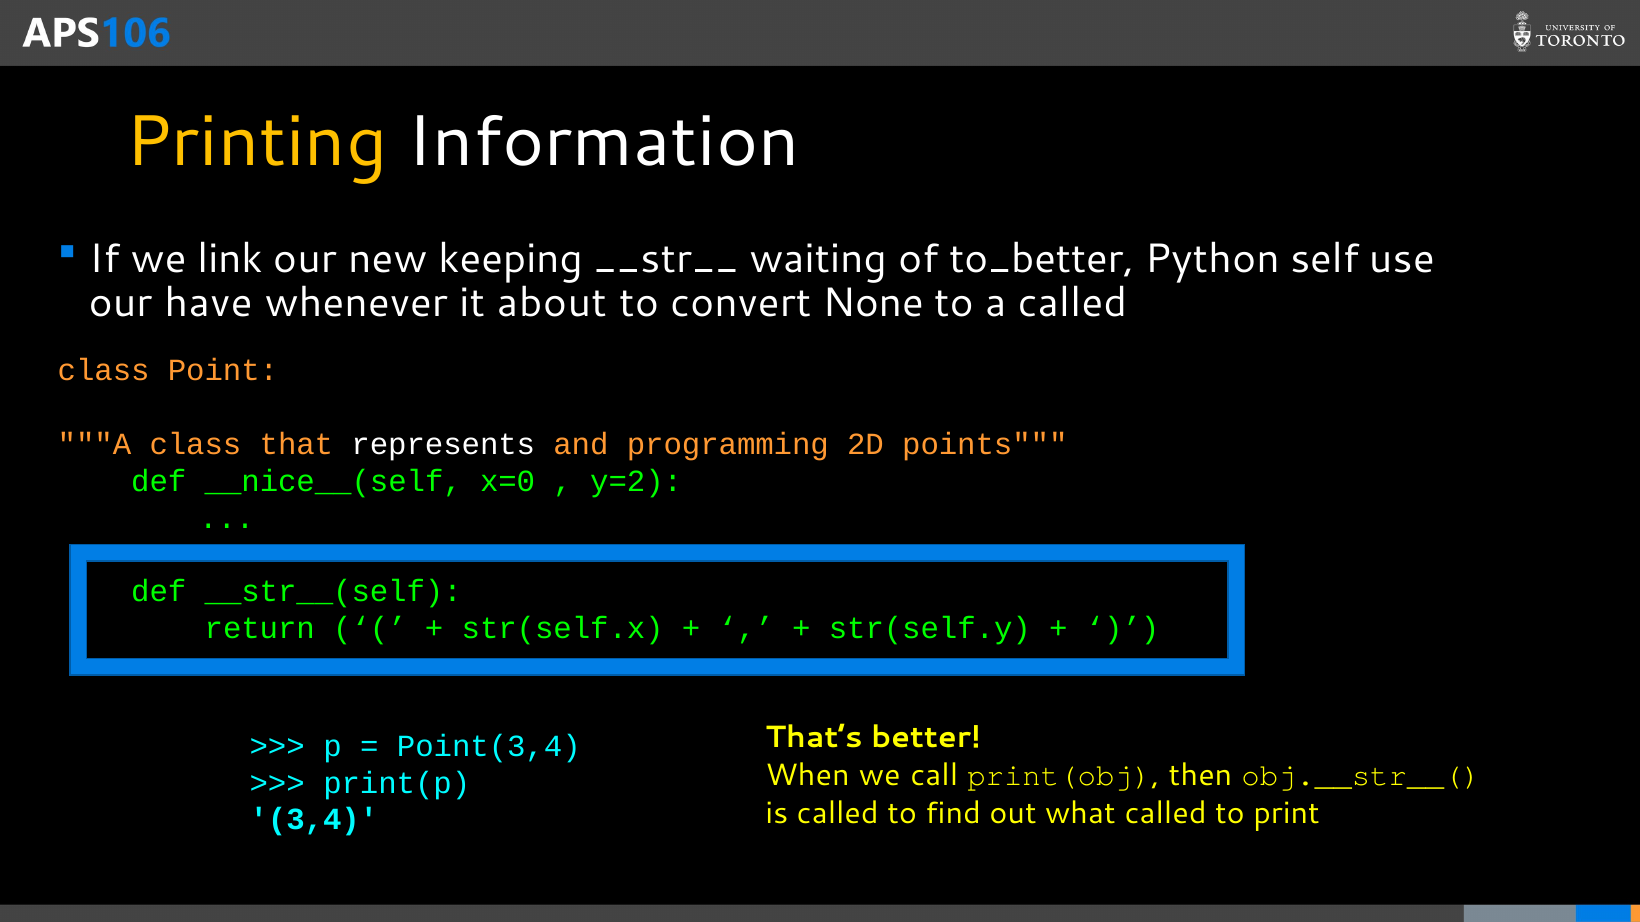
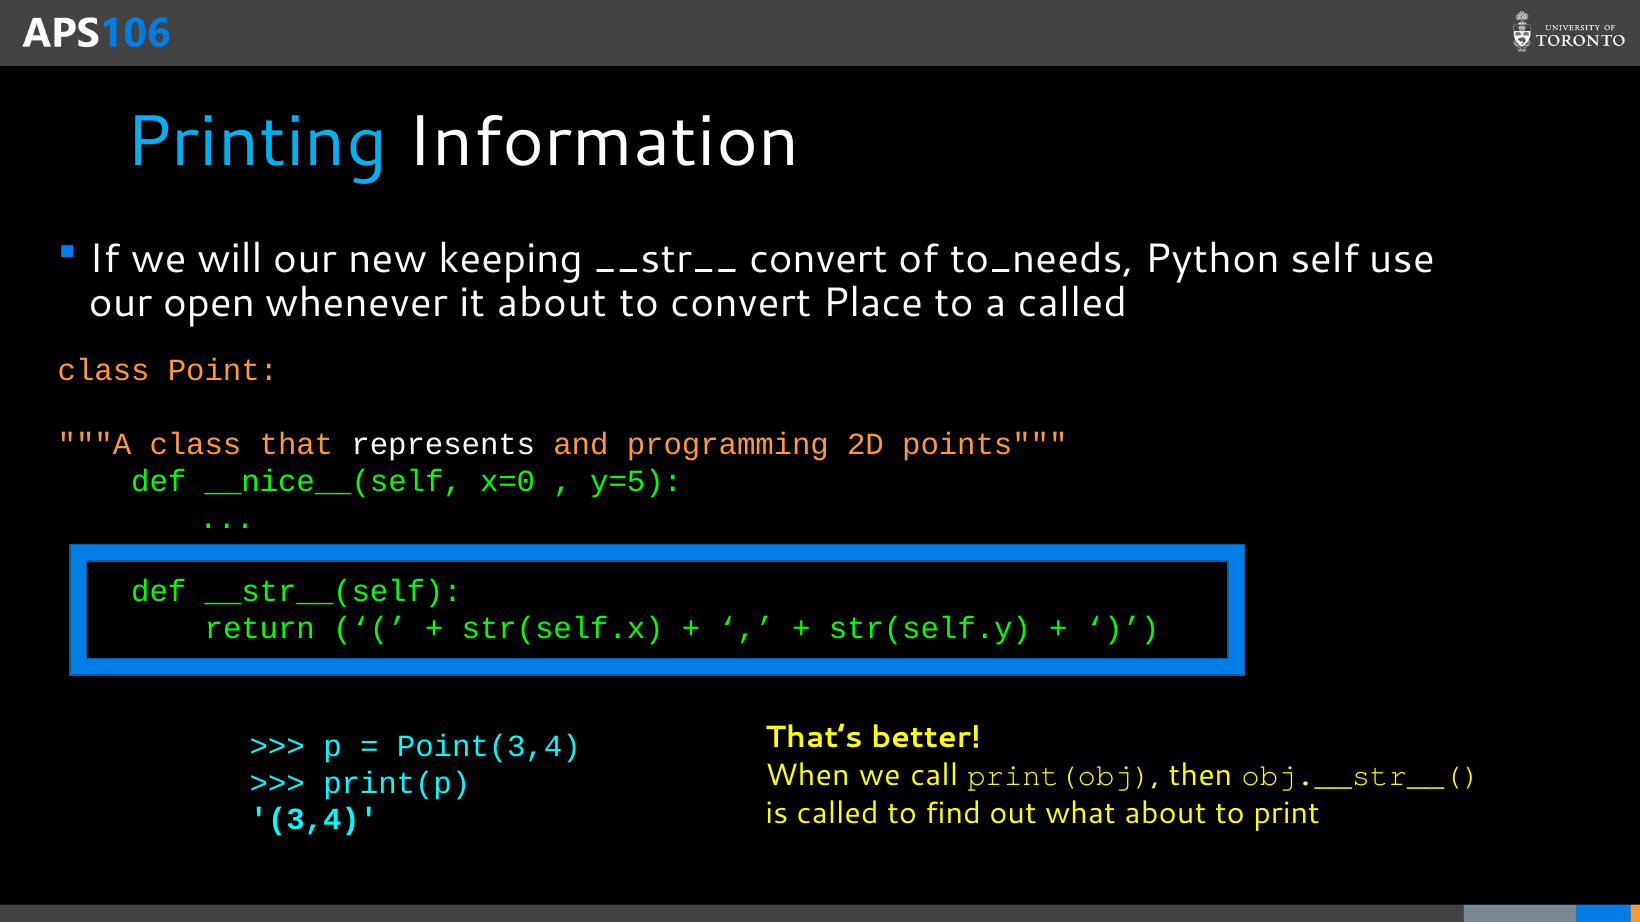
Printing colour: yellow -> light blue (256, 142)
link: link -> will (230, 259)
__str__ waiting: waiting -> convert (818, 259)
to_better: to_better -> to_needs (1042, 259)
have: have -> open (209, 303)
None: None -> Place (873, 303)
y=2: y=2 -> y=5 (636, 481)
what called: called -> about (1166, 813)
